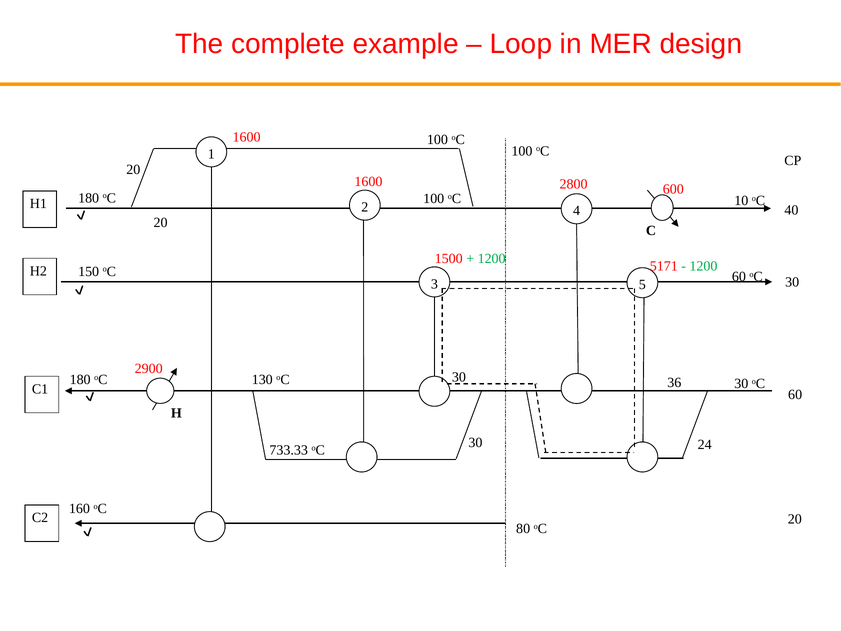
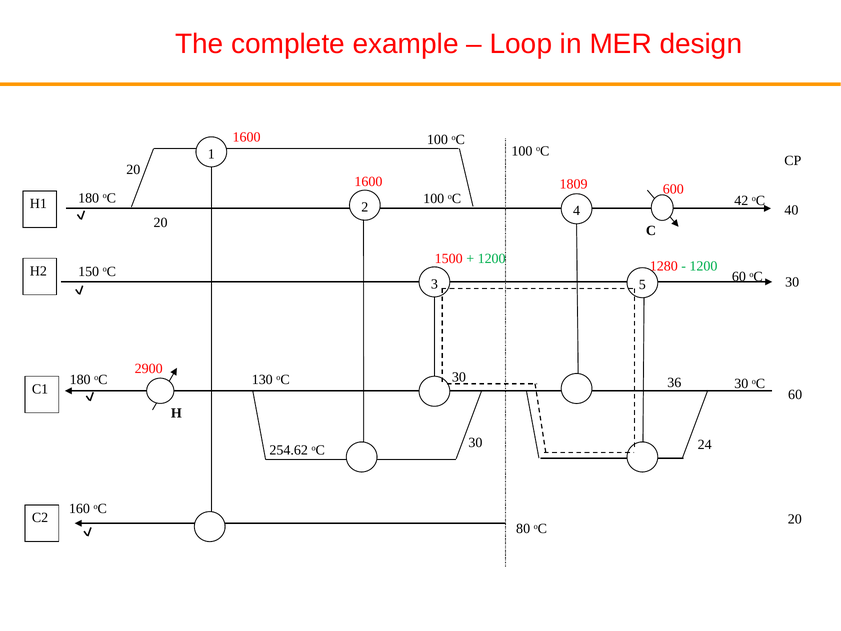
2800: 2800 -> 1809 (574, 184)
10: 10 -> 42 (741, 201)
5171: 5171 -> 1280 (664, 266)
733.33: 733.33 -> 254.62 (289, 450)
